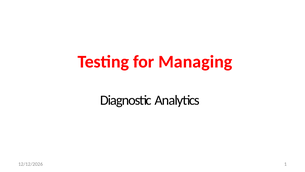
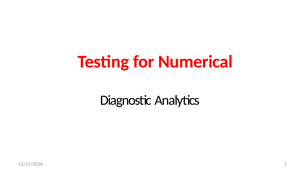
Managing: Managing -> Numerical (195, 62)
